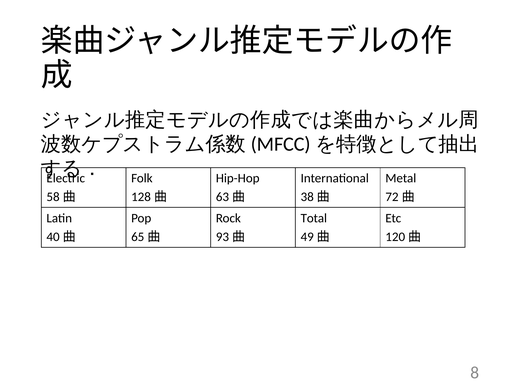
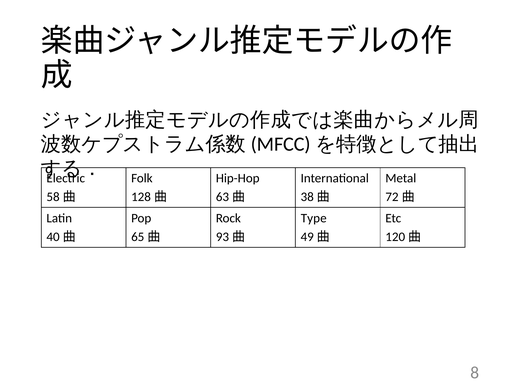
Total: Total -> Type (314, 218)
